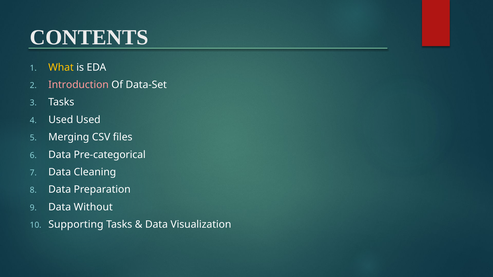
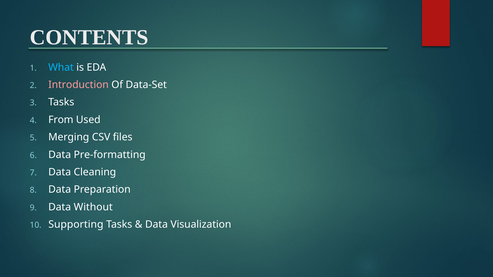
What colour: yellow -> light blue (61, 67)
Used: Used -> From (61, 120)
Pre-categorical: Pre-categorical -> Pre-formatting (110, 155)
